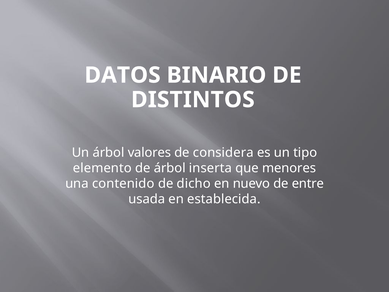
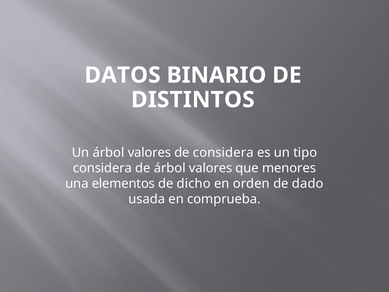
elemento: elemento -> considera (102, 168)
de árbol inserta: inserta -> valores (211, 168)
contenido: contenido -> elementos (123, 183)
nuevo: nuevo -> orden (251, 183)
entre: entre -> dado (308, 183)
establecida: establecida -> comprueba (224, 199)
